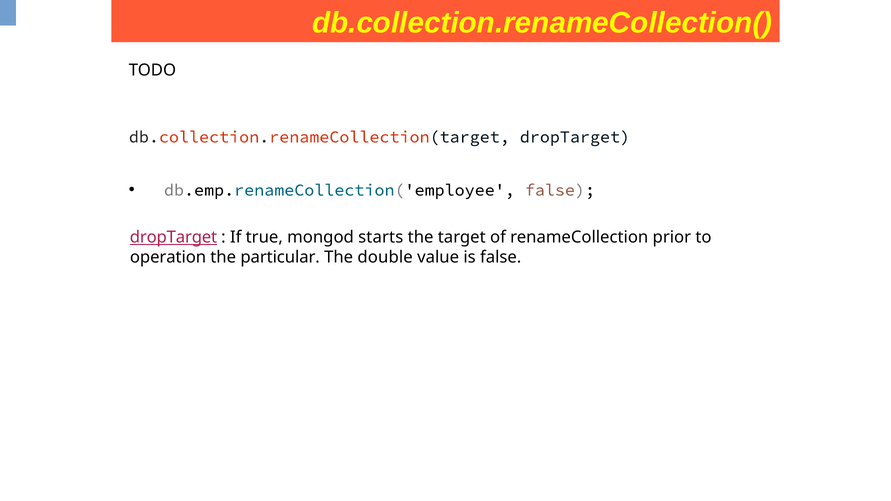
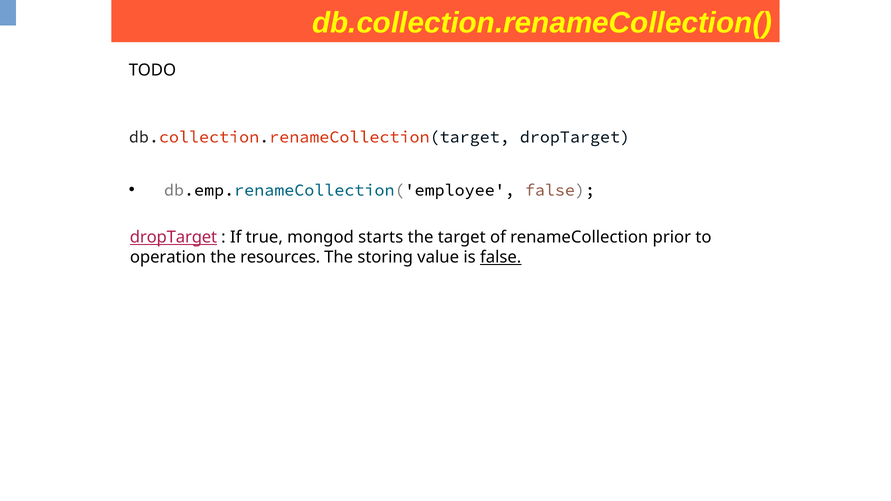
particular: particular -> resources (280, 257)
double: double -> storing (385, 257)
false underline: none -> present (501, 257)
